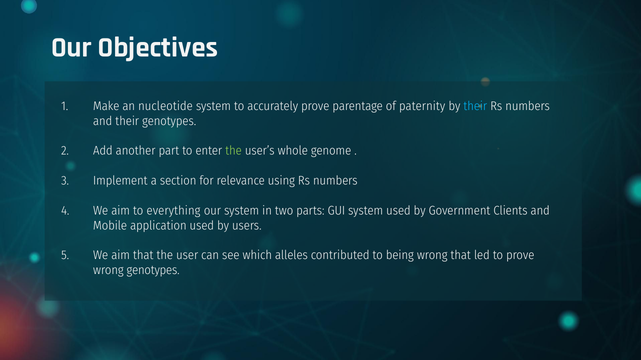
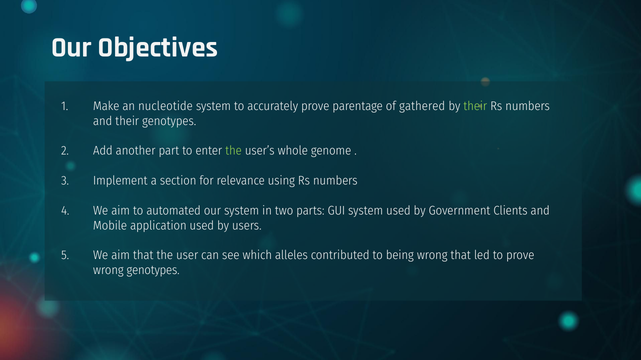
paternity: paternity -> gathered (422, 106)
their colour: light blue -> light green (475, 106)
everything: everything -> automated (174, 211)
